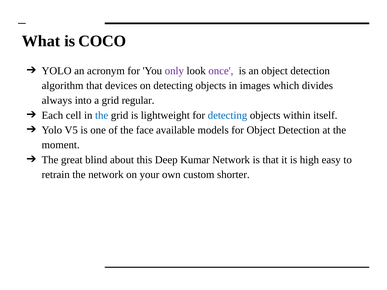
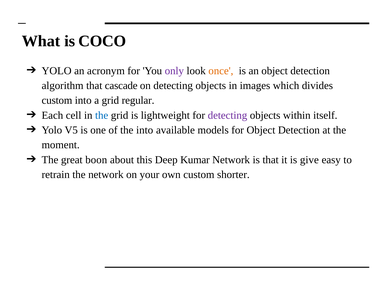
once colour: purple -> orange (221, 71)
devices: devices -> cascade (121, 86)
always: always -> custom (57, 100)
detecting colour: blue -> purple (227, 115)
the face: face -> into (145, 130)
blind: blind -> boon (96, 160)
high: high -> give (309, 160)
